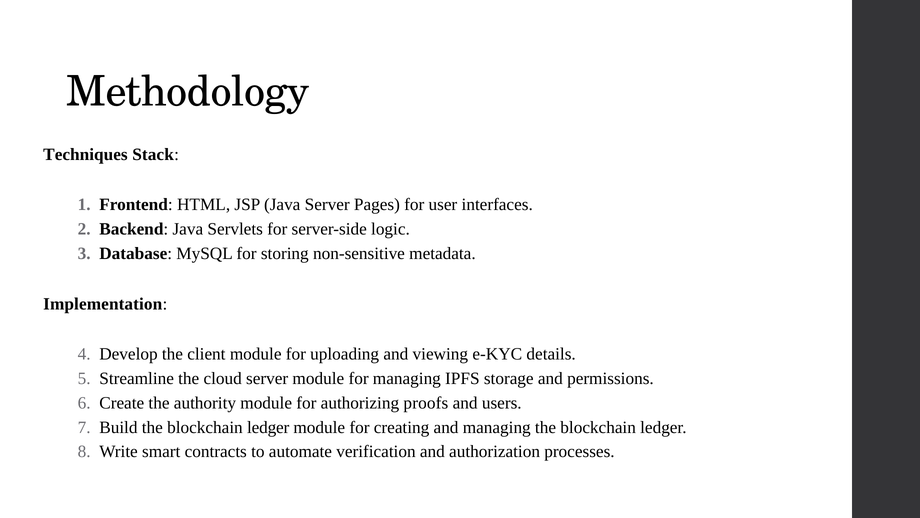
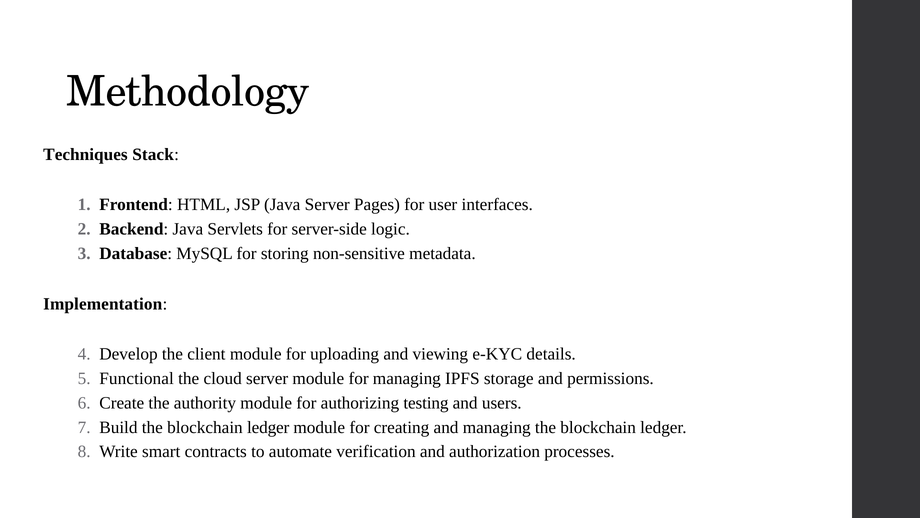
Streamline: Streamline -> Functional (137, 378)
proofs: proofs -> testing (426, 403)
